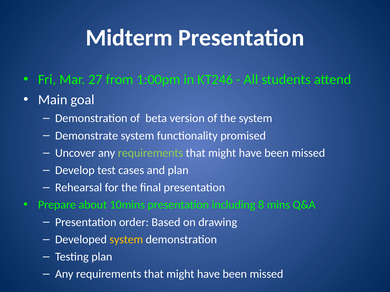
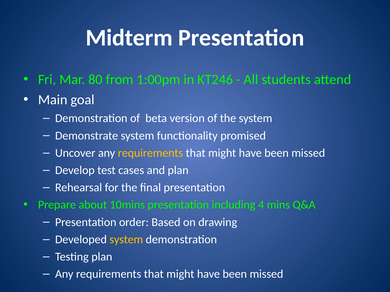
27: 27 -> 80 (95, 80)
requirements colour: light green -> yellow (150, 153)
8: 8 -> 4 (261, 205)
